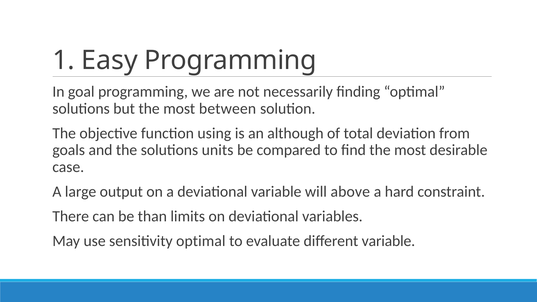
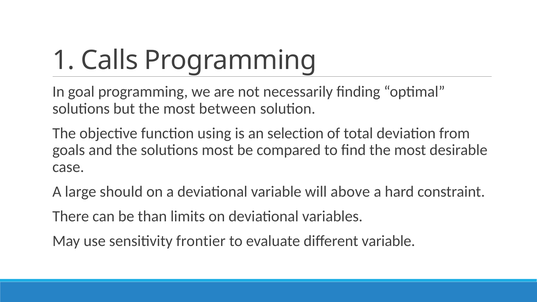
Easy: Easy -> Calls (110, 60)
although: although -> selection (295, 133)
solutions units: units -> most (218, 150)
output: output -> should (121, 192)
sensitivity optimal: optimal -> frontier (201, 241)
